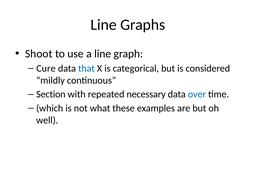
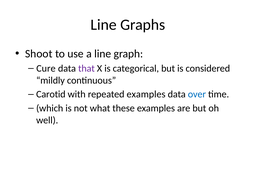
that colour: blue -> purple (86, 68)
Section: Section -> Carotid (51, 94)
repeated necessary: necessary -> examples (146, 94)
